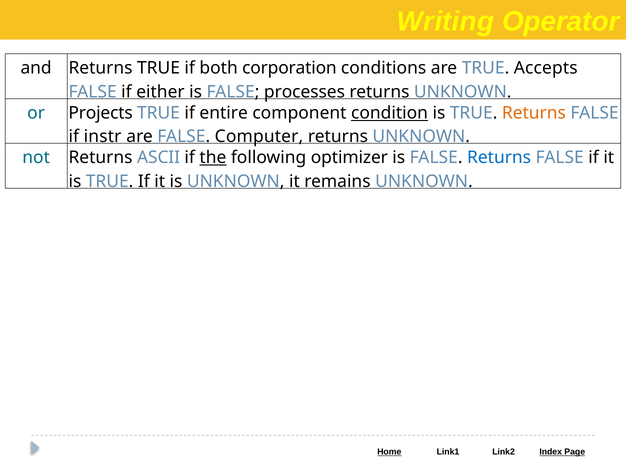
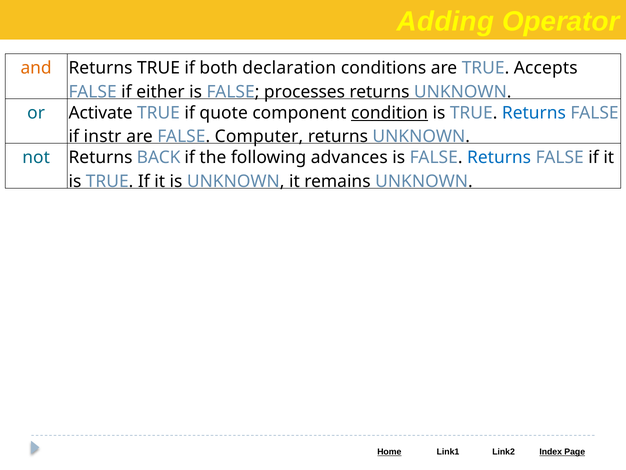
Writing: Writing -> Adding (446, 22)
and colour: black -> orange (36, 68)
corporation: corporation -> declaration (289, 68)
Projects: Projects -> Activate (101, 113)
entire: entire -> quote (224, 113)
Returns colour: orange -> blue (534, 113)
ASCII: ASCII -> BACK (159, 158)
the underline: present -> none (213, 158)
optimizer: optimizer -> advances (349, 158)
